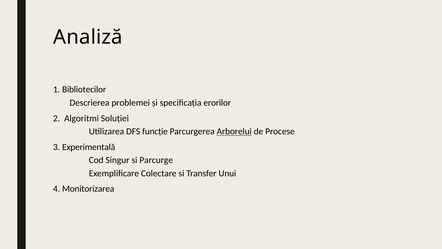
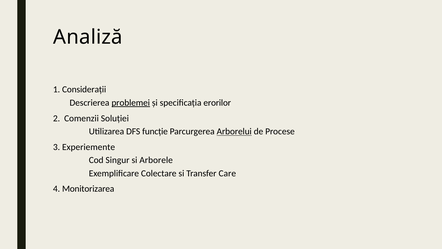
Bibliotecilor: Bibliotecilor -> Considerații (84, 89)
problemei underline: none -> present (131, 103)
Algoritmi: Algoritmi -> Comenzii (82, 118)
Experimentală: Experimentală -> Experiemente (89, 147)
Parcurge: Parcurge -> Arborele (156, 160)
Unui: Unui -> Care (227, 173)
